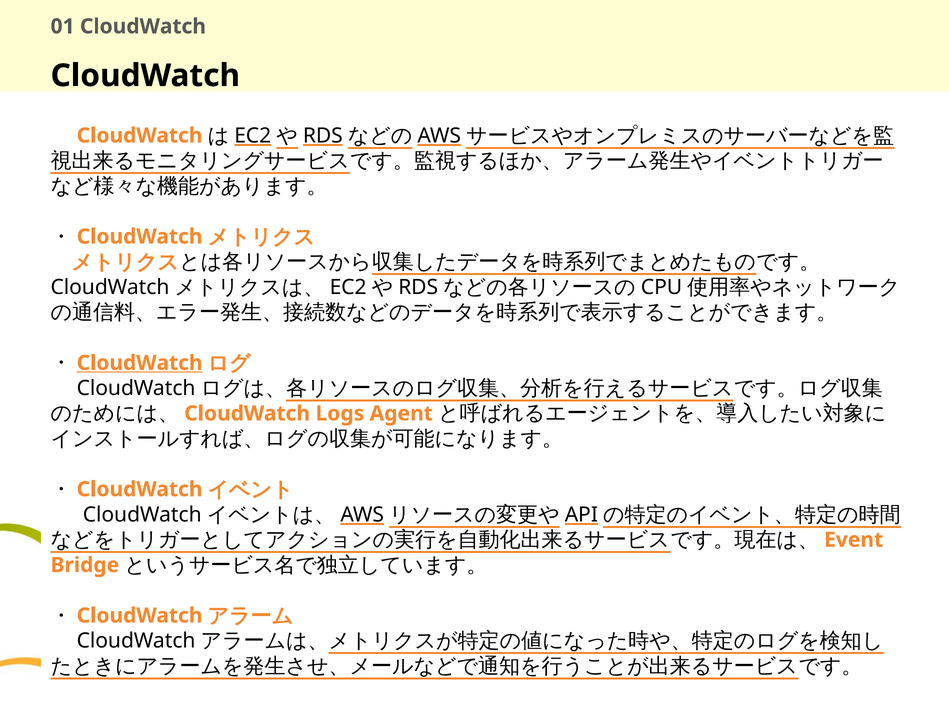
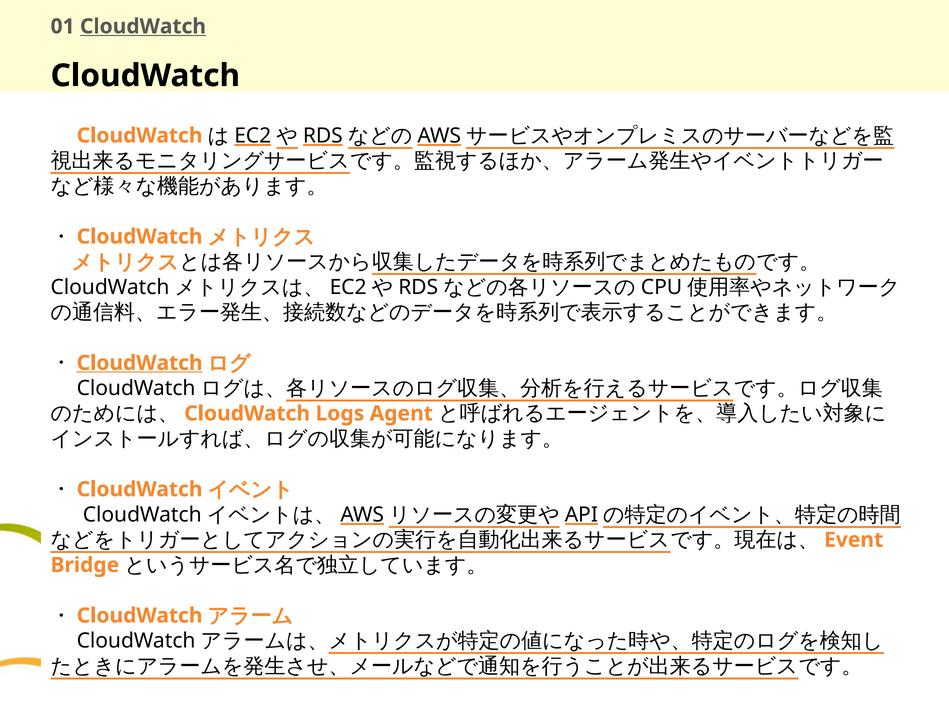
CloudWatch underline: none -> present (143, 26)
